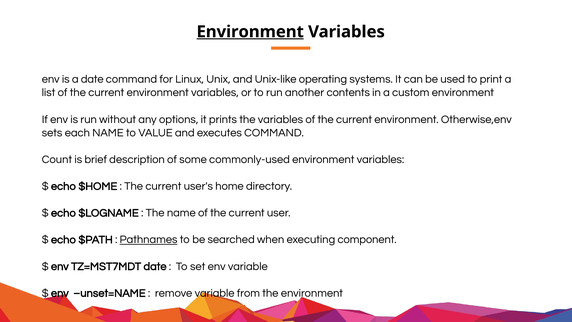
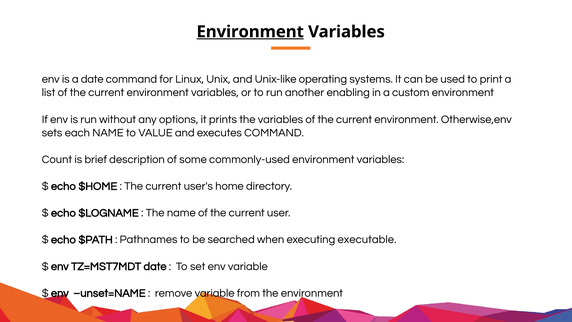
contents: contents -> enabling (348, 93)
Pathnames underline: present -> none (149, 239)
component: component -> executable (367, 239)
